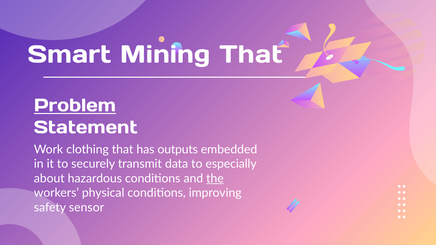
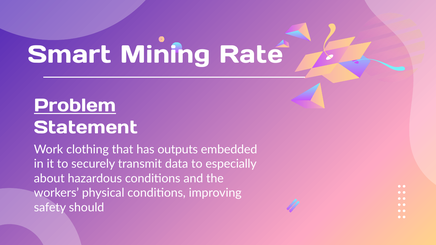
Mining That: That -> Rate (251, 55)
the underline: present -> none (215, 179)
sensor: sensor -> should (87, 208)
